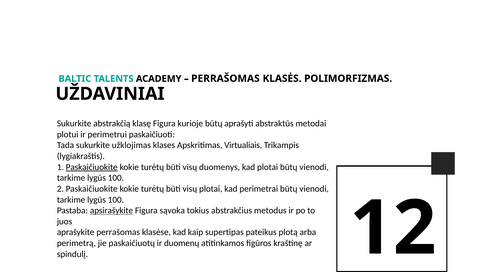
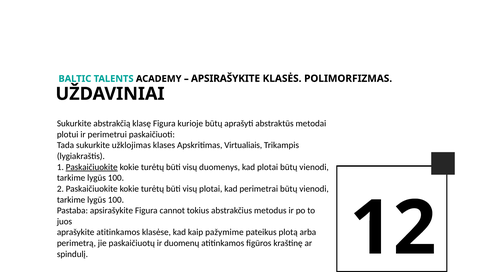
PERRAŠOMAS: PERRAŠOMAS -> APSIRAŠYKITE (226, 78)
apsirašykite underline: present -> none (112, 210)
sąvoka: sąvoka -> cannot (172, 210)
aprašykite perrašomas: perrašomas -> atitinkamos (118, 232)
supertipas: supertipas -> pažymime (224, 232)
